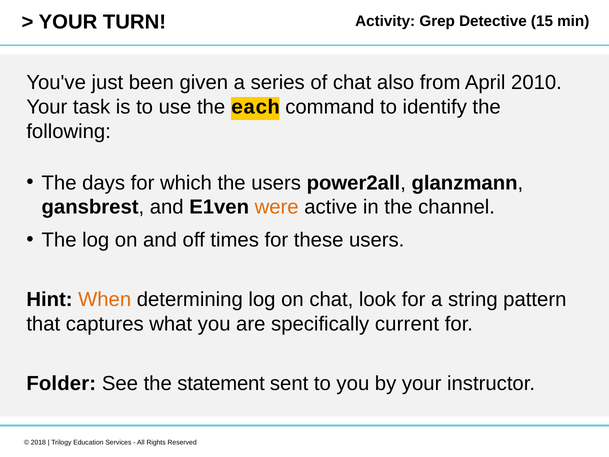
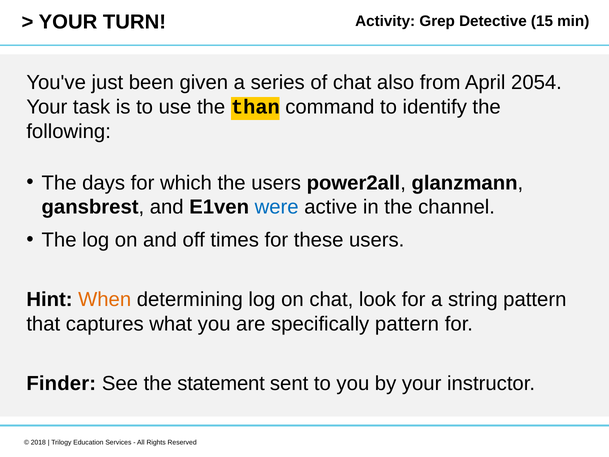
2010: 2010 -> 2054 (536, 83)
each: each -> than (255, 107)
were colour: orange -> blue (277, 207)
specifically current: current -> pattern (407, 324)
Folder: Folder -> Finder (61, 383)
